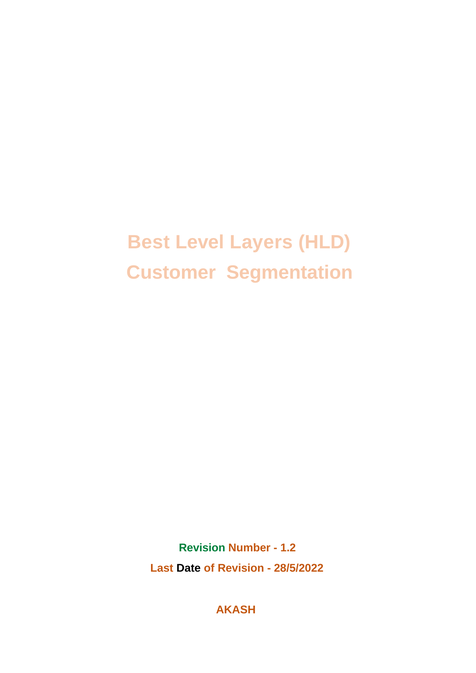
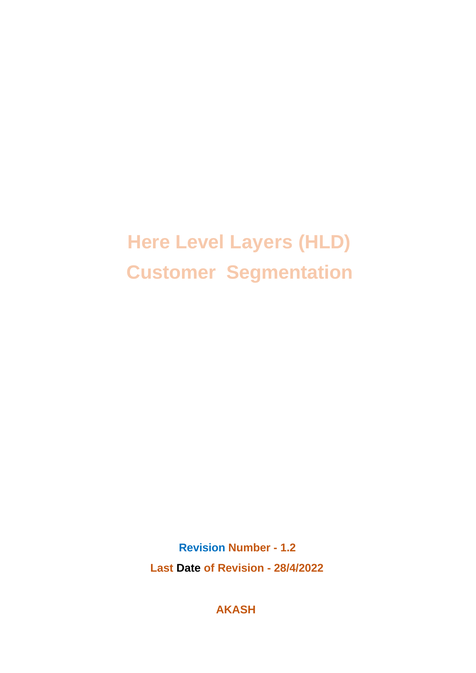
Best: Best -> Here (149, 242)
Revision colour: green -> blue (202, 548)
28/5/2022: 28/5/2022 -> 28/4/2022 (299, 569)
